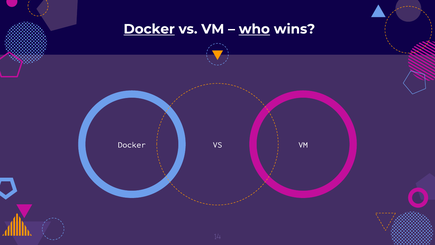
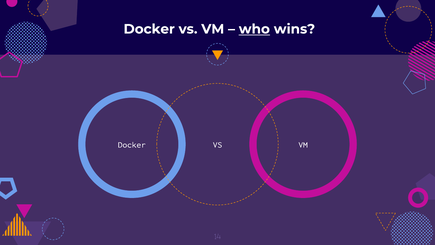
Docker underline: present -> none (149, 29)
